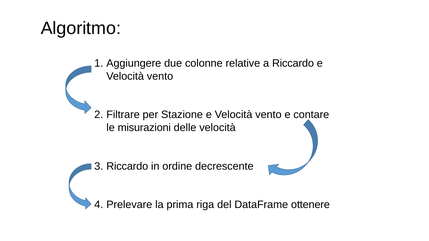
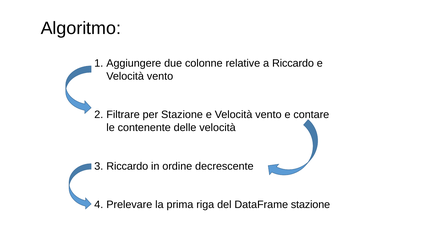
misurazioni: misurazioni -> contenente (144, 128)
DataFrame ottenere: ottenere -> stazione (310, 205)
